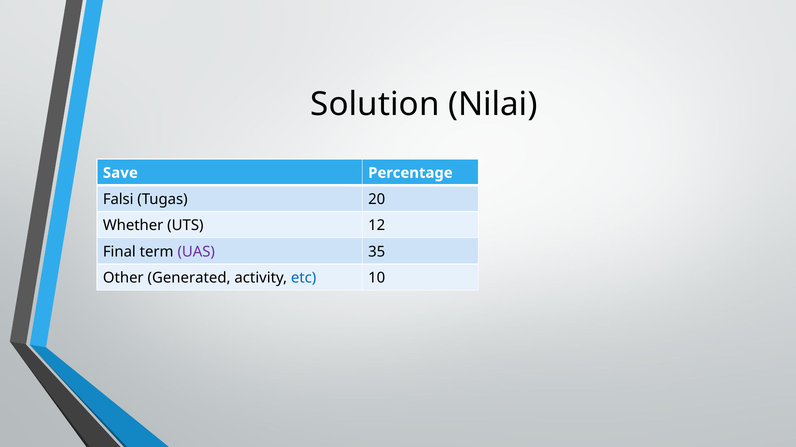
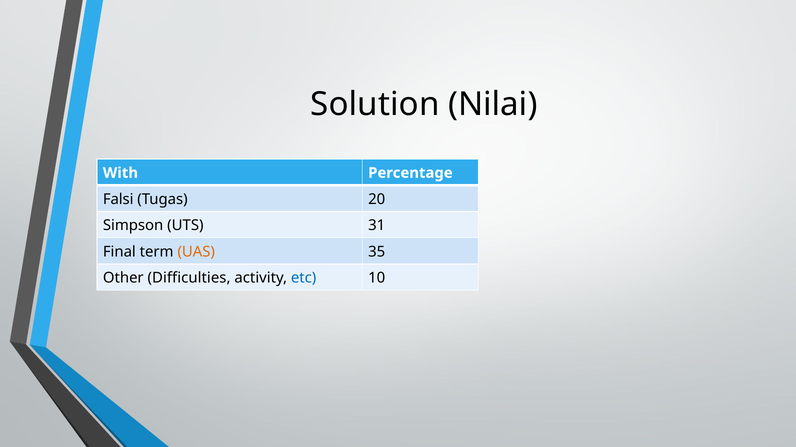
Save: Save -> With (120, 173)
Whether: Whether -> Simpson (133, 226)
12: 12 -> 31 (377, 226)
UAS colour: purple -> orange (196, 252)
Generated: Generated -> Difficulties (189, 278)
